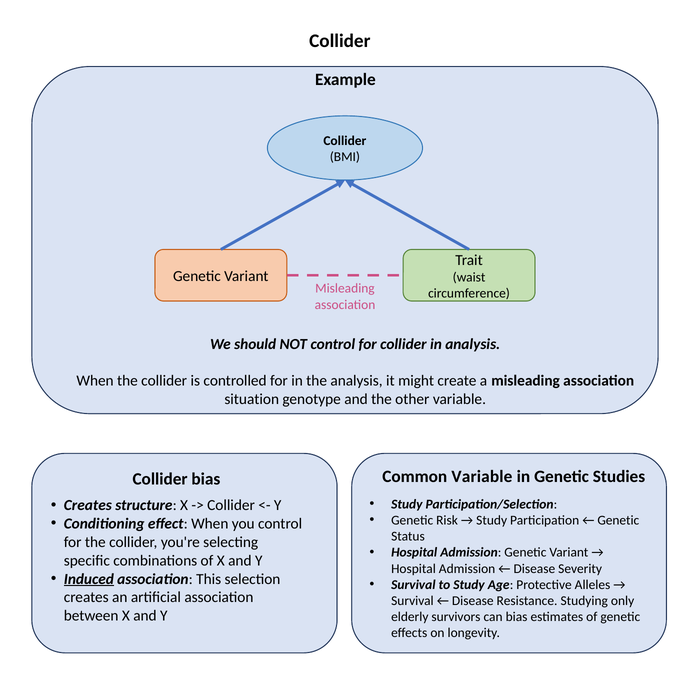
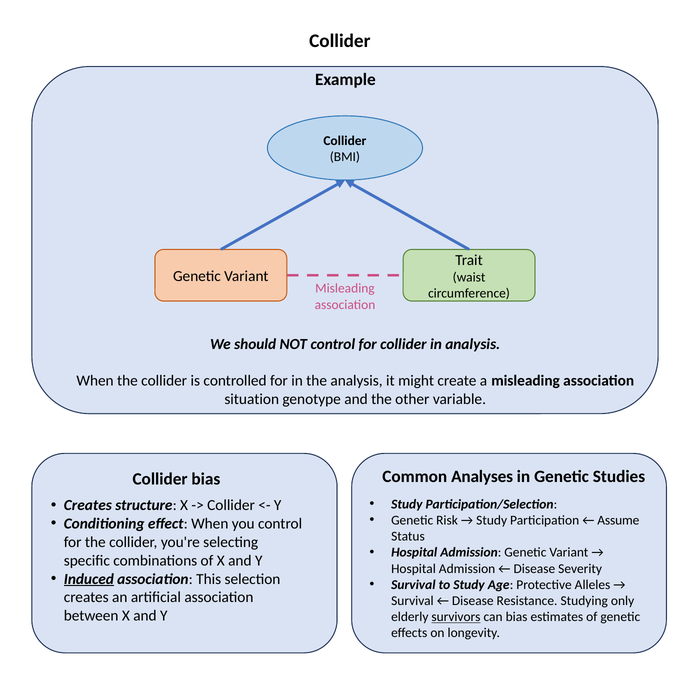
Common Variable: Variable -> Analyses (482, 477)
Genetic: Genetic -> Assume (618, 520)
survivors underline: none -> present (456, 617)
